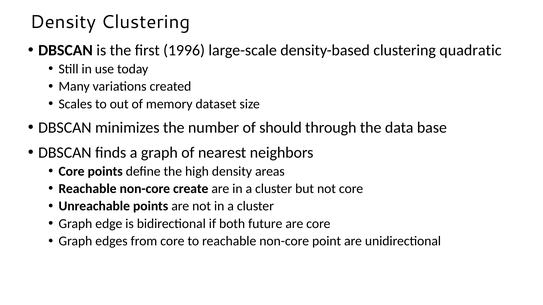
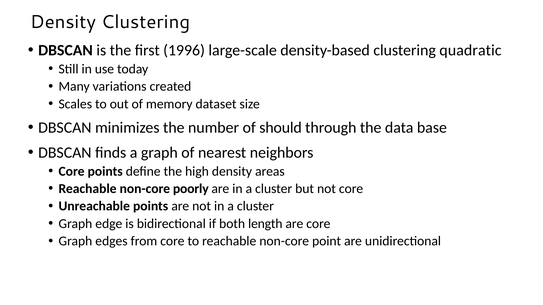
create: create -> poorly (191, 189)
future: future -> length (265, 224)
